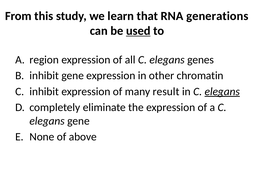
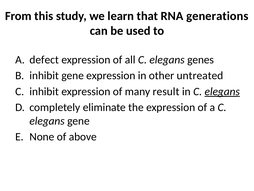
used underline: present -> none (138, 31)
region: region -> defect (44, 60)
chromatin: chromatin -> untreated (200, 75)
